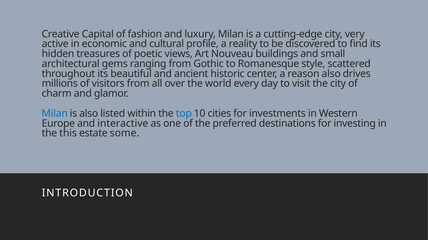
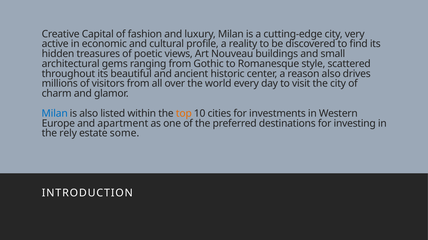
top colour: blue -> orange (184, 114)
interactive: interactive -> apartment (123, 124)
this: this -> rely (68, 134)
